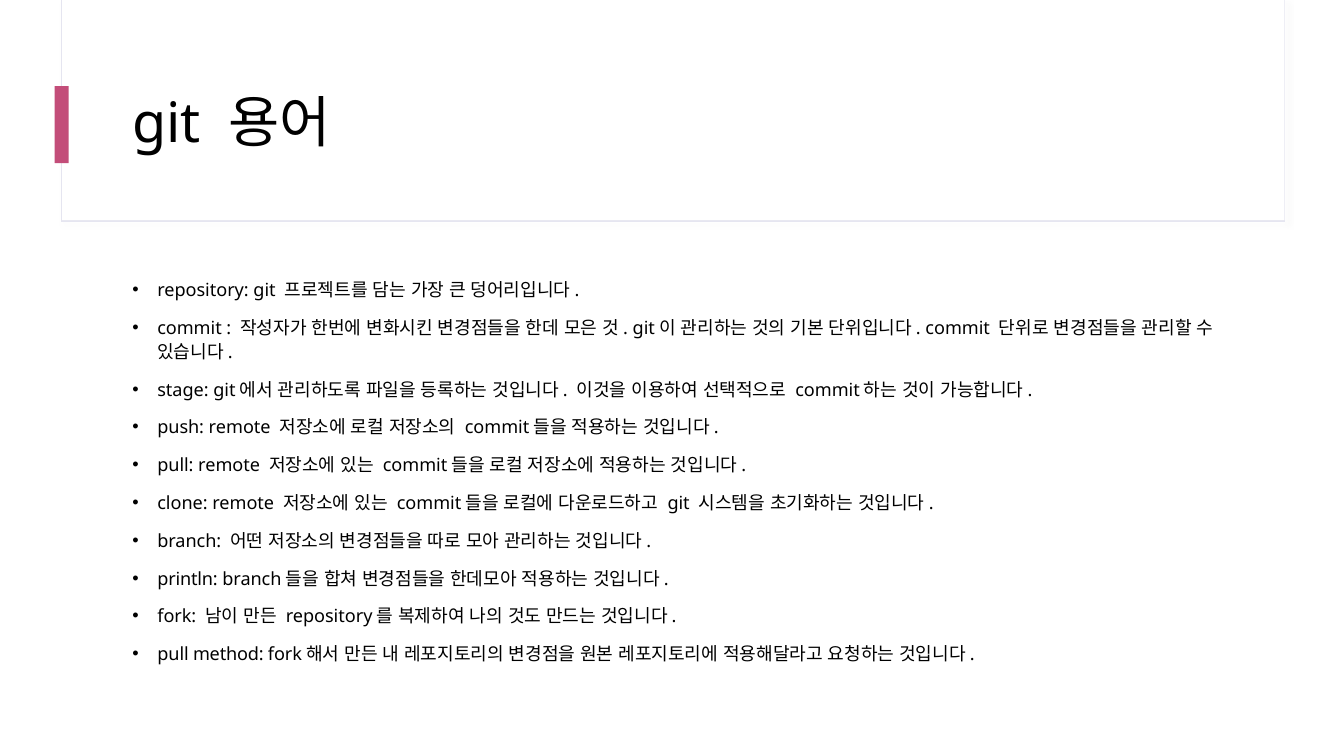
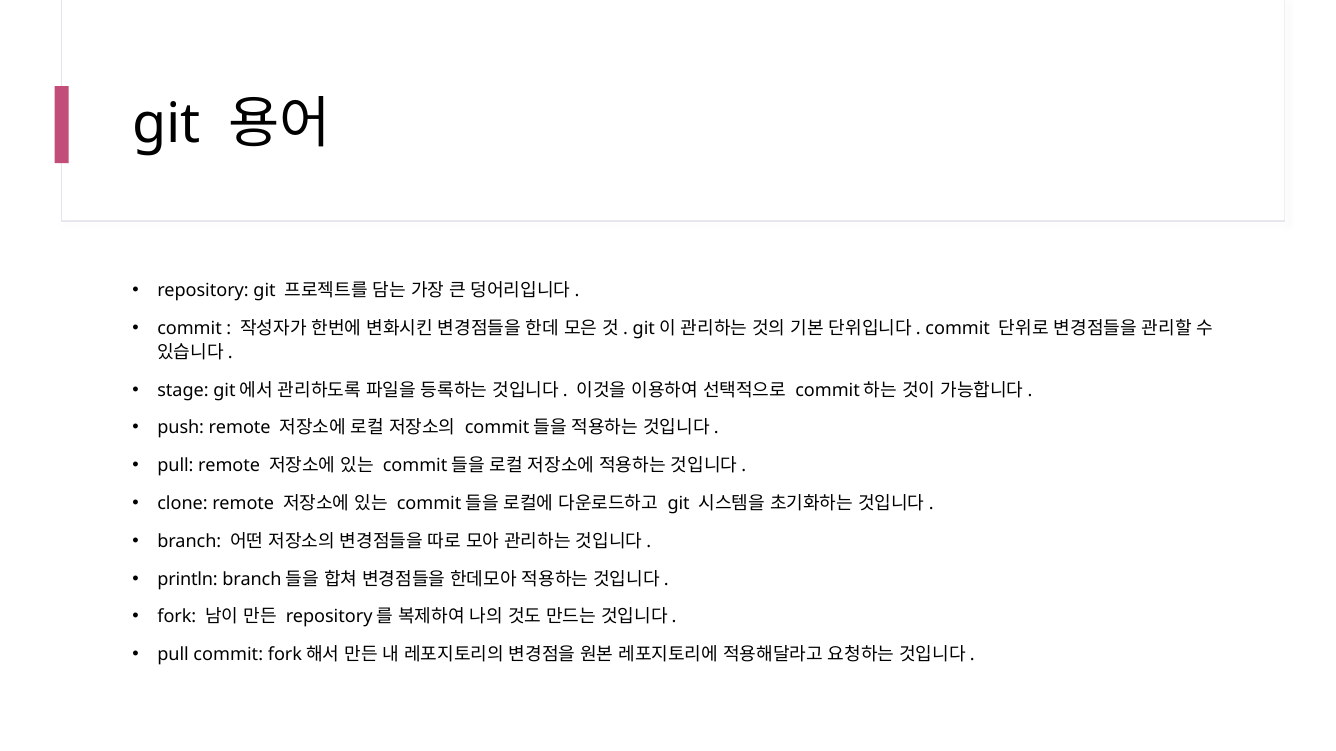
pull method: method -> commit (228, 655)
